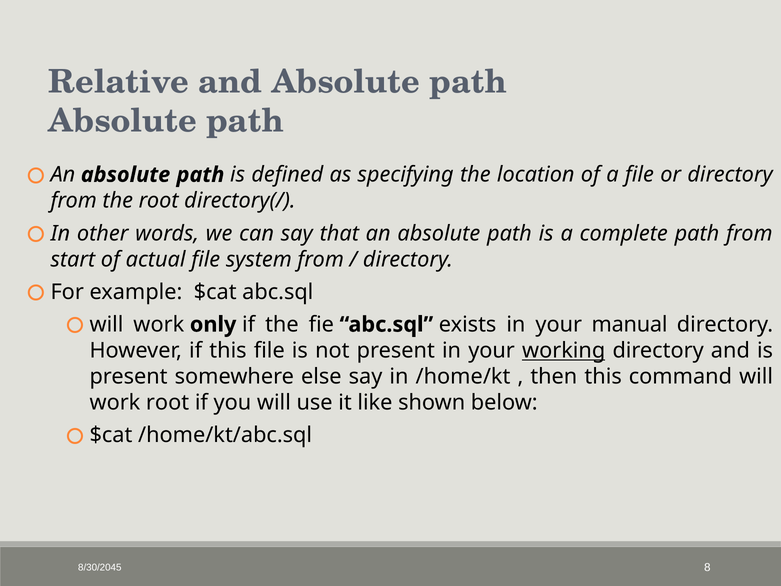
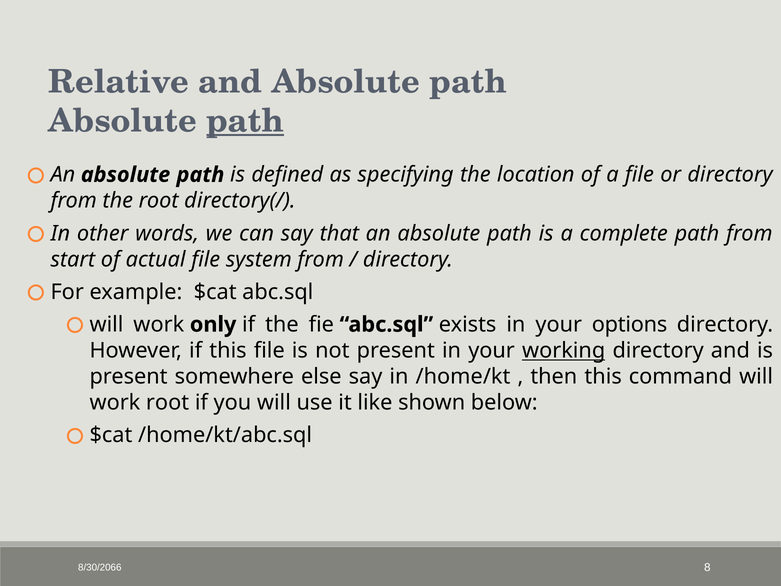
path underline: none -> present (245, 121)
manual: manual -> options (630, 324)
8/30/2045: 8/30/2045 -> 8/30/2066 (100, 567)
